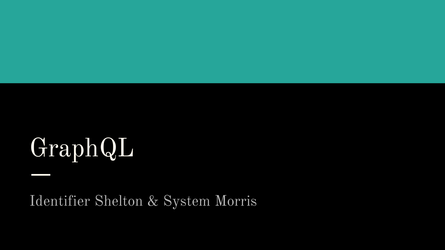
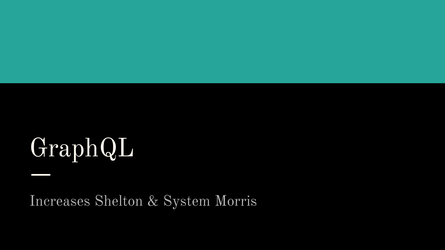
Identifier: Identifier -> Increases (60, 201)
